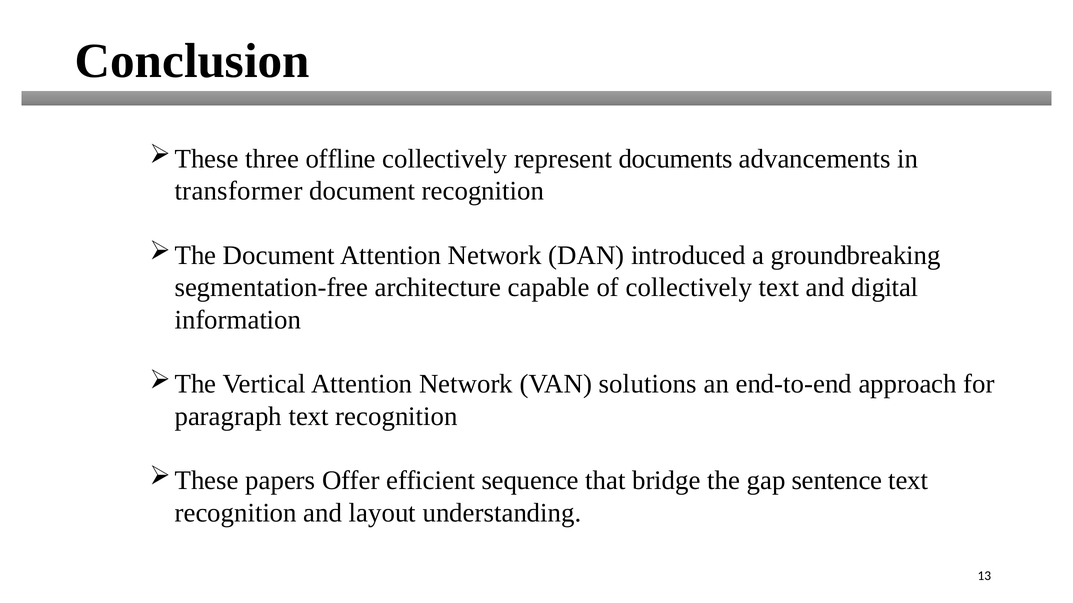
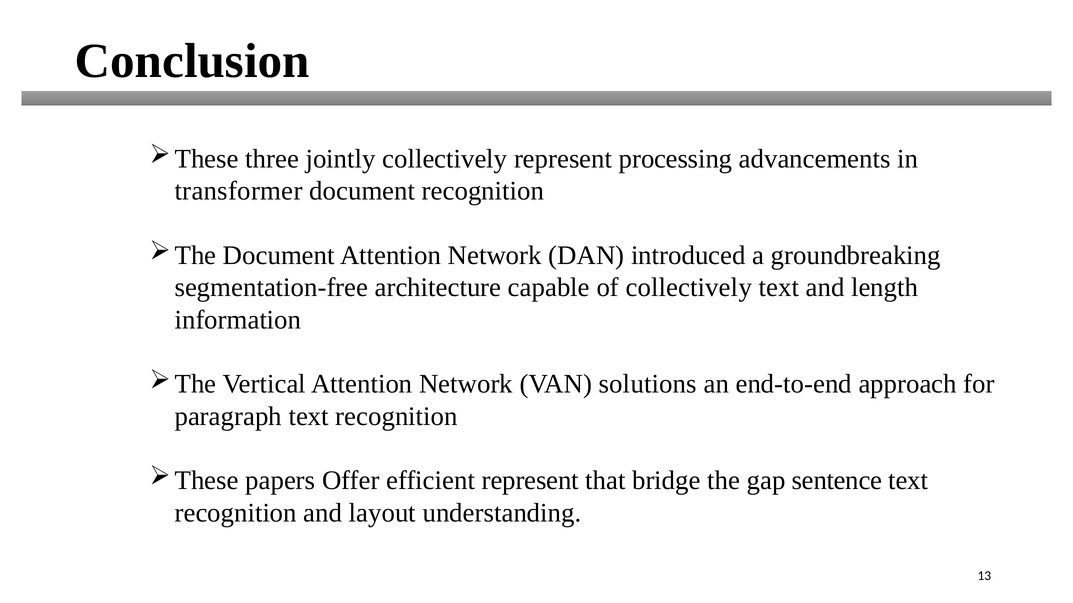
offline: offline -> jointly (341, 159)
documents: documents -> processing (676, 159)
digital: digital -> length (885, 288)
efficient sequence: sequence -> represent (530, 481)
